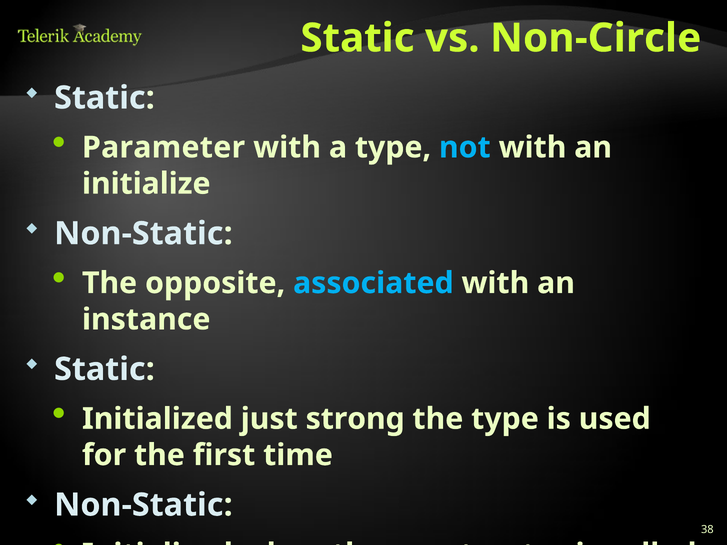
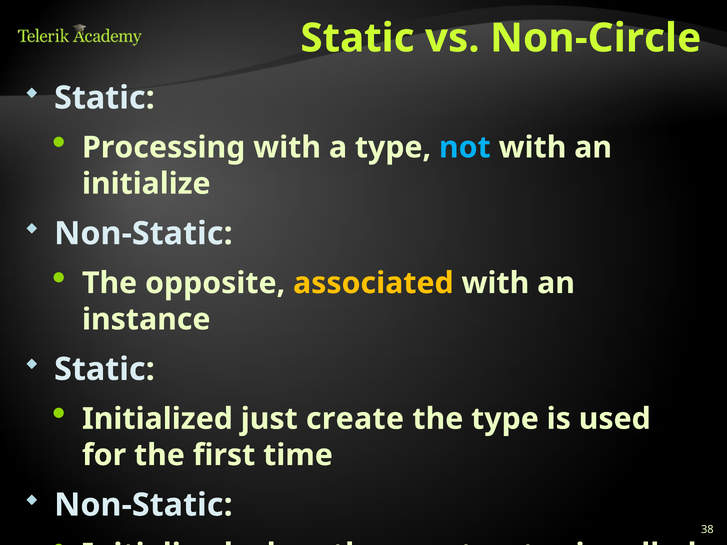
Parameter: Parameter -> Processing (164, 147)
associated colour: light blue -> yellow (373, 283)
strong: strong -> create (355, 419)
